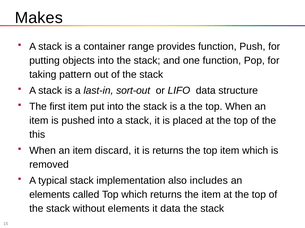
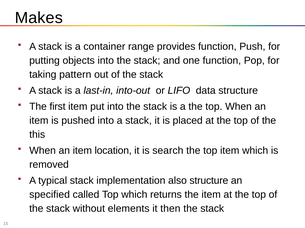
sort-out: sort-out -> into-out (133, 91)
discard: discard -> location (113, 151)
is returns: returns -> search (168, 151)
also includes: includes -> structure (209, 181)
elements: elements -> specified (50, 195)
it data: data -> then (170, 209)
